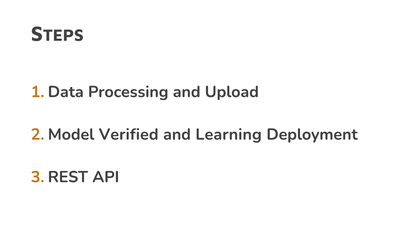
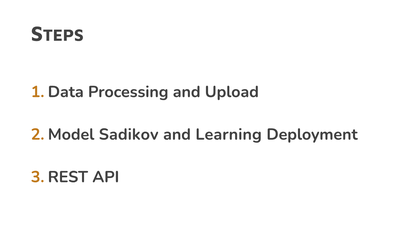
Verified: Verified -> Sadikov (129, 135)
